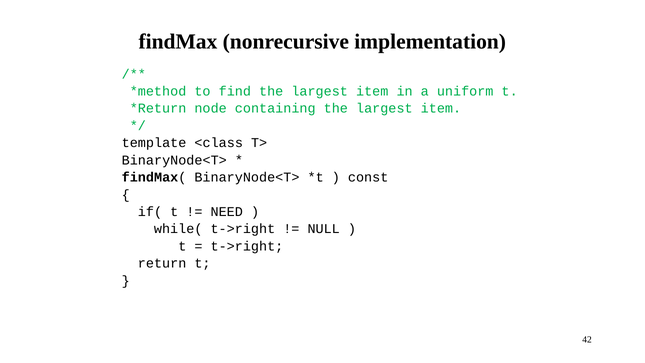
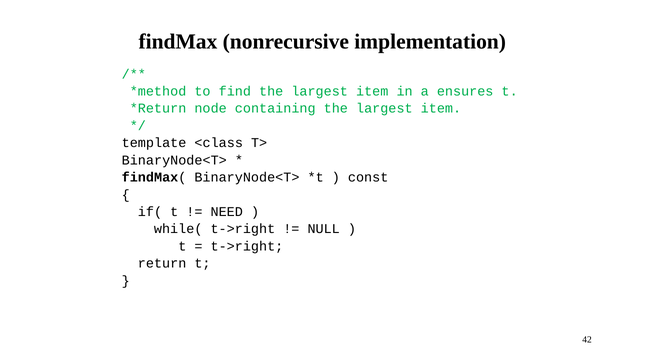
uniform: uniform -> ensures (465, 91)
